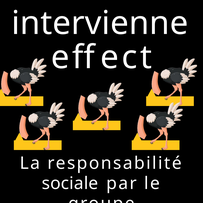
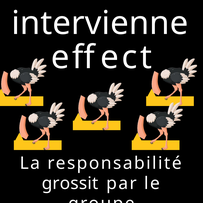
sociale: sociale -> grossit (70, 183)
